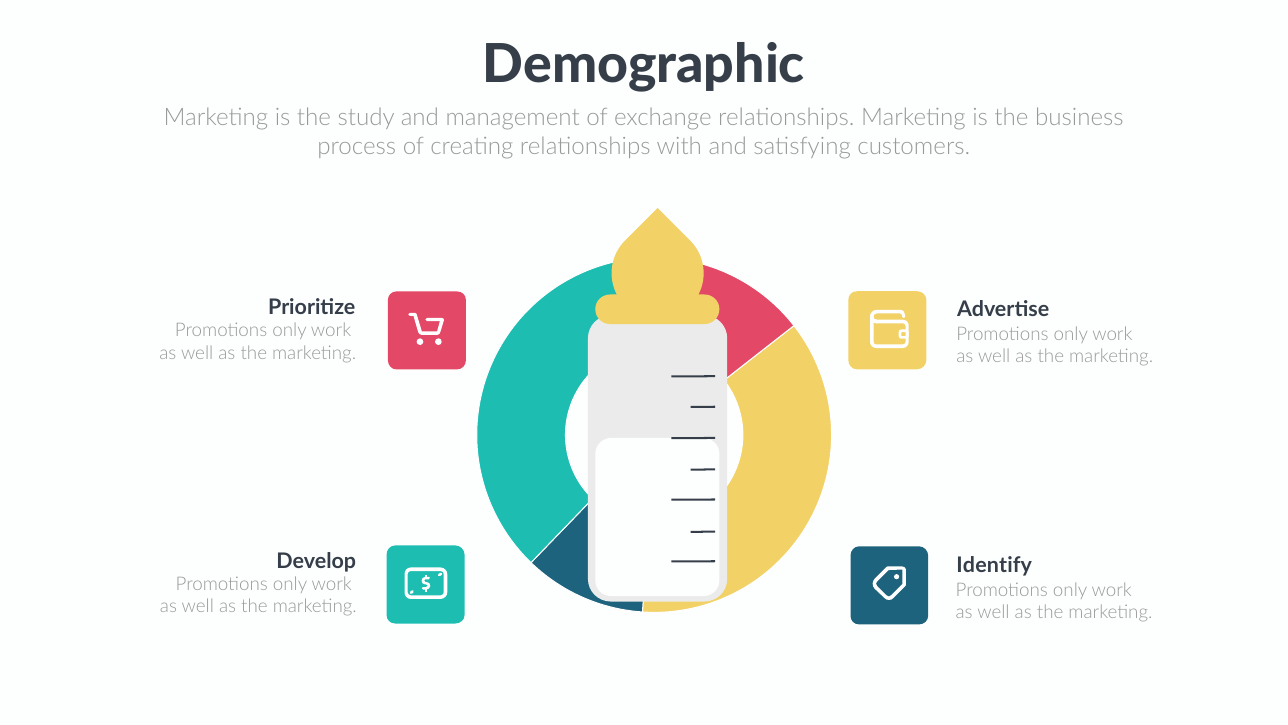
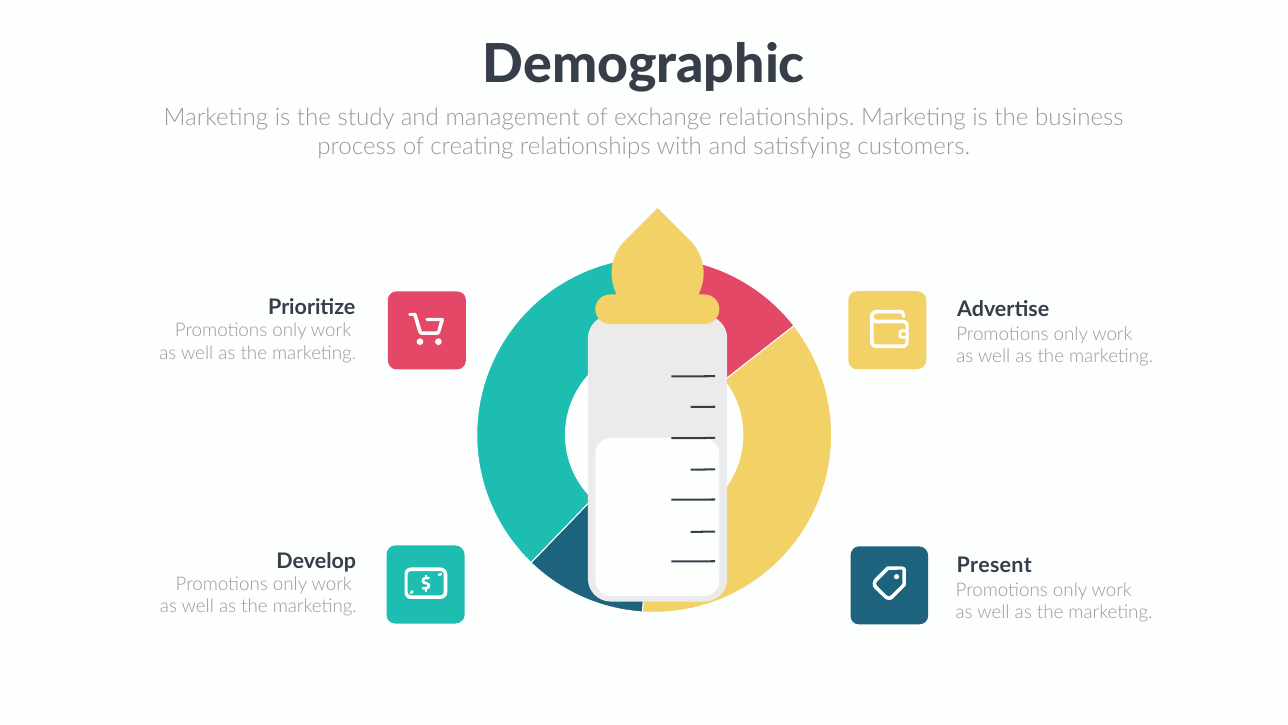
Identify: Identify -> Present (994, 565)
